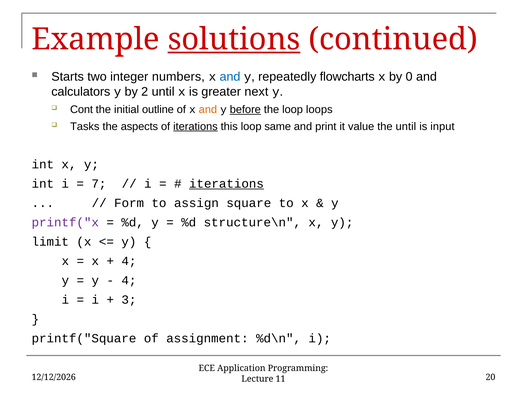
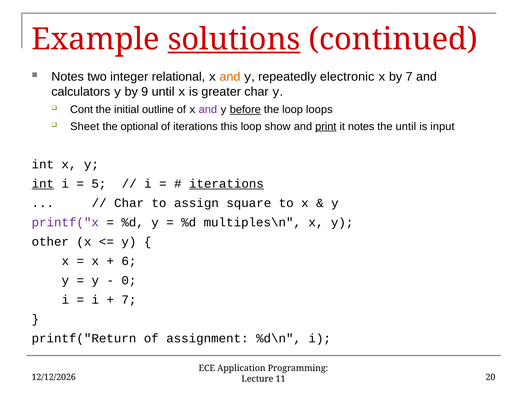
Starts: Starts -> Notes (68, 77)
numbers: numbers -> relational (178, 77)
and colour: blue -> orange (230, 77)
flowcharts: flowcharts -> electronic (347, 77)
by 0: 0 -> 7 (409, 77)
2: 2 -> 9 (145, 92)
greater next: next -> char (256, 92)
and colour: orange -> purple (208, 110)
Tasks: Tasks -> Sheet (85, 127)
aspects: aspects -> optional (139, 127)
iterations underline: present -> none (195, 127)
same: same -> show (278, 127)
print underline: none -> present (326, 127)
it value: value -> notes (361, 127)
int underline: none -> present (43, 184)
7: 7 -> 5 (99, 184)
Form: Form -> Char (129, 203)
structure\n: structure\n -> multiples\n (252, 222)
limit: limit -> other (50, 242)
4: 4 -> 6 (129, 261)
4: 4 -> 0 (129, 280)
3: 3 -> 7 (129, 300)
printf("Square: printf("Square -> printf("Return (84, 338)
